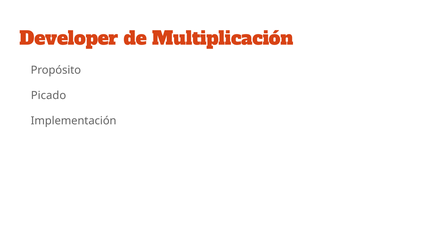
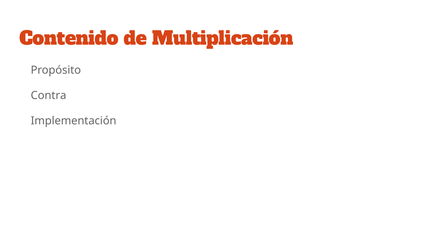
Developer: Developer -> Contenido (69, 39)
Picado: Picado -> Contra (49, 95)
